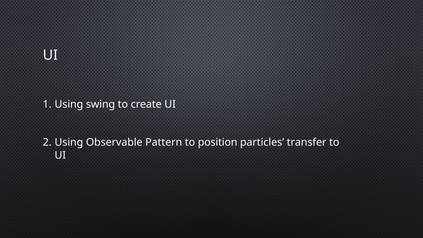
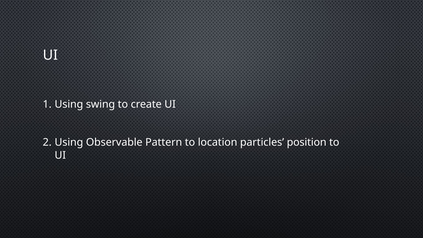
position: position -> location (218, 142)
transfer: transfer -> position (307, 142)
